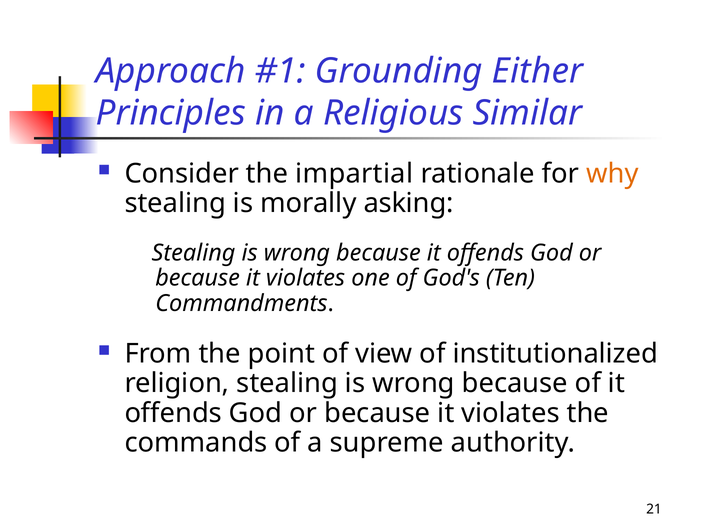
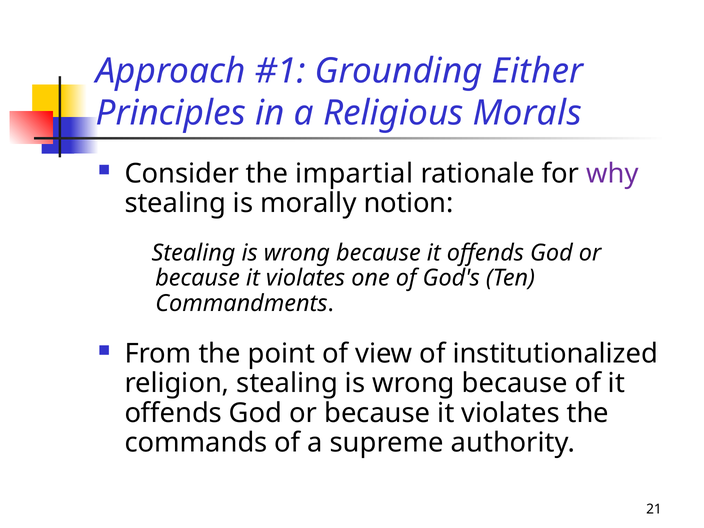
Similar: Similar -> Morals (527, 113)
why colour: orange -> purple (612, 174)
asking: asking -> notion (409, 203)
